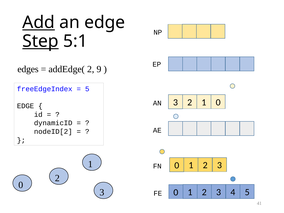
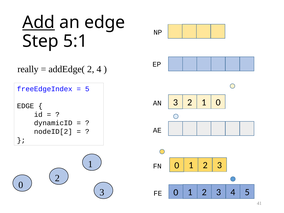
Step underline: present -> none (40, 41)
edges: edges -> really (28, 69)
2 9: 9 -> 4 (99, 69)
